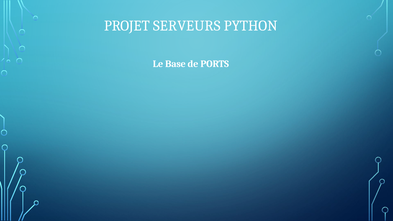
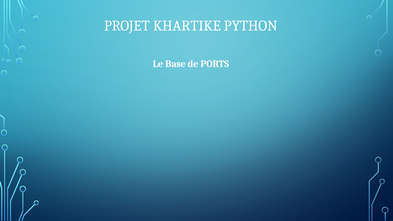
SERVEURS: SERVEURS -> KHARTIKE (187, 26)
